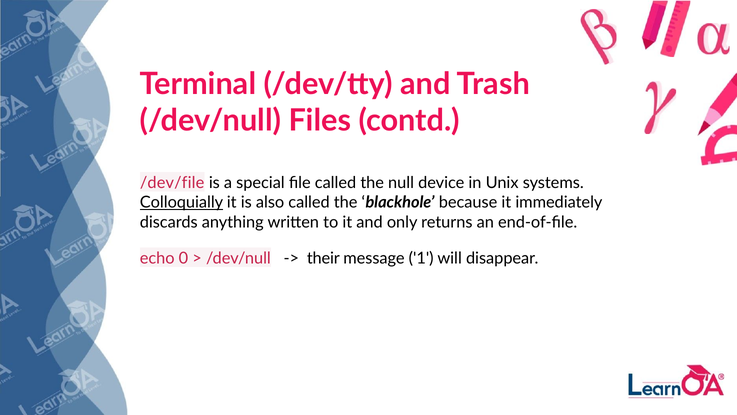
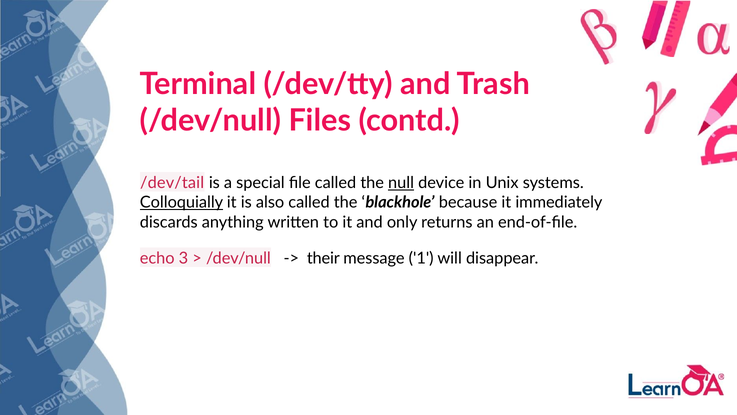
/dev/file: /dev/file -> /dev/tail (172, 183)
null underline: none -> present (401, 183)
0: 0 -> 3 (183, 258)
